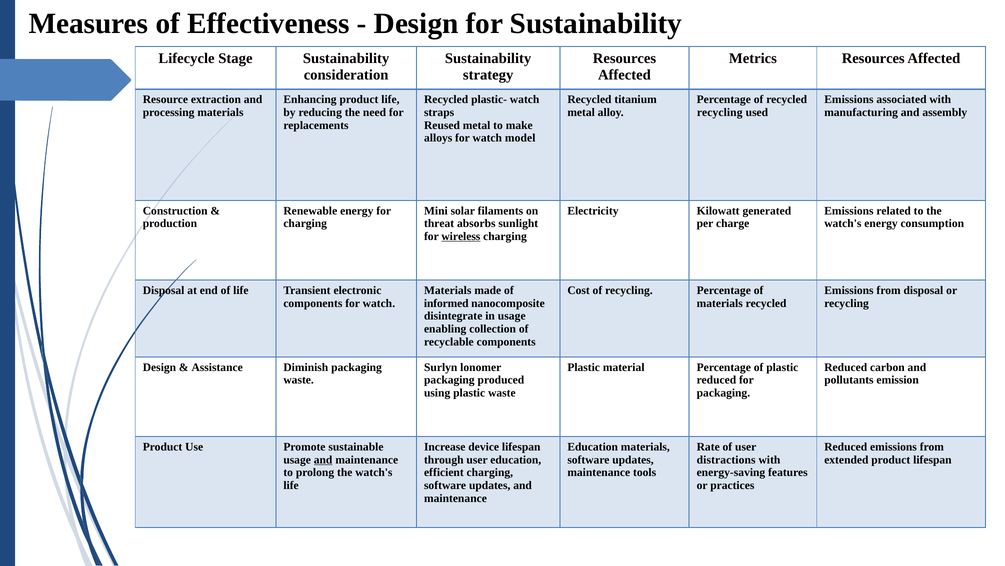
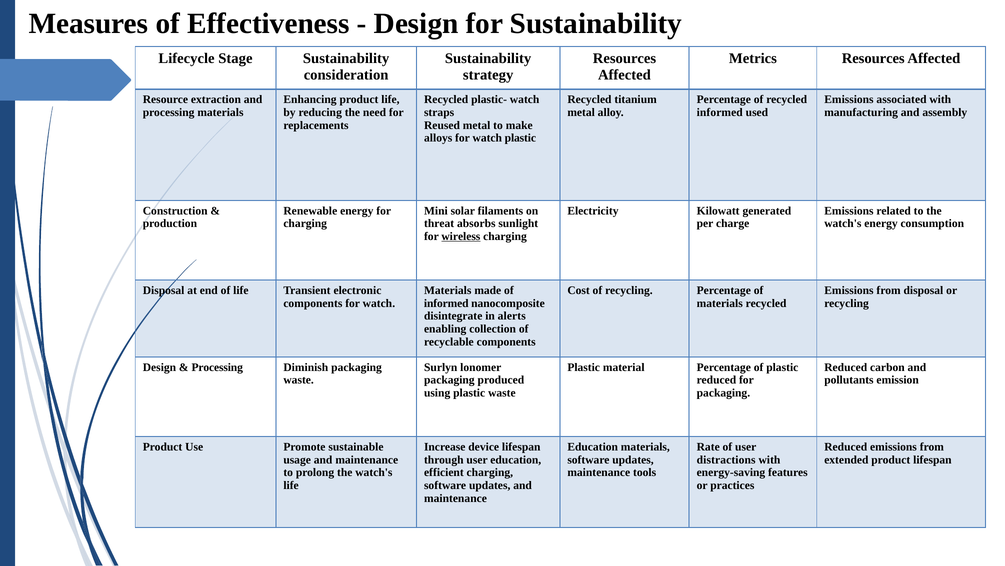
recycling: recycling -> informed (720, 112)
watch model: model -> plastic (520, 138)
in usage: usage -> alerts (512, 316)
Assistance: Assistance -> Processing (217, 367)
and underline: present -> none (323, 459)
